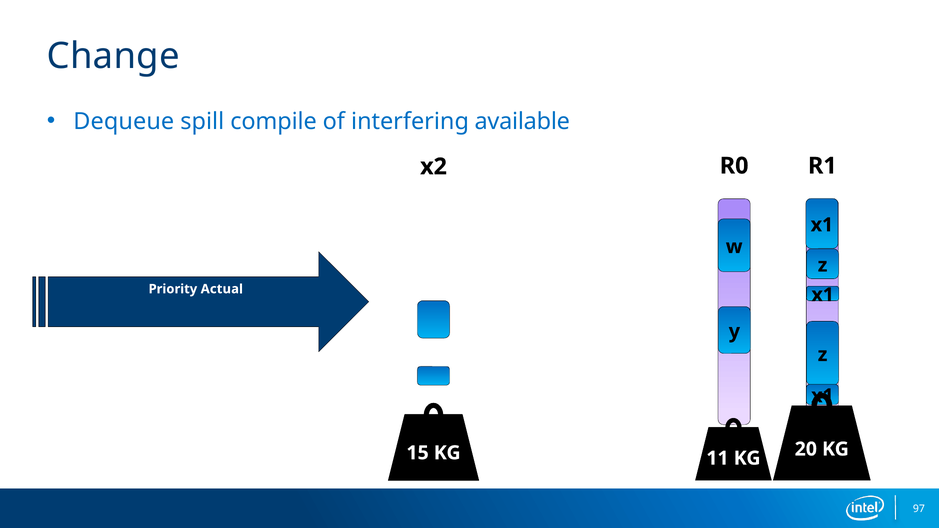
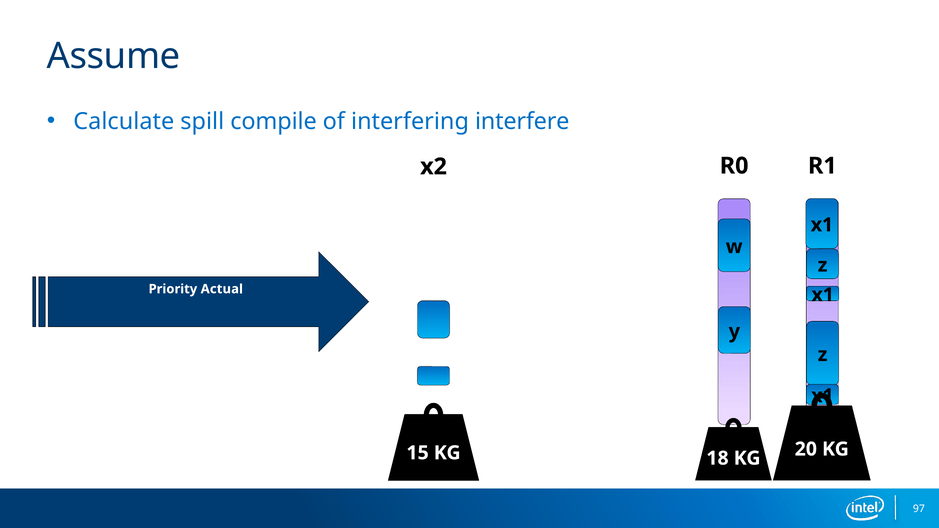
Change: Change -> Assume (114, 56)
Dequeue: Dequeue -> Calculate (124, 121)
available: available -> interfere (522, 121)
11: 11 -> 18 (717, 458)
